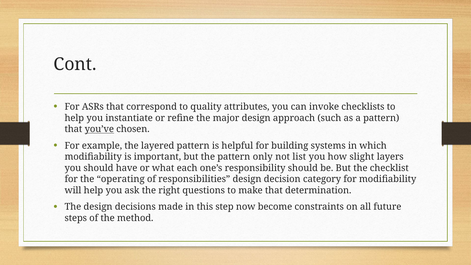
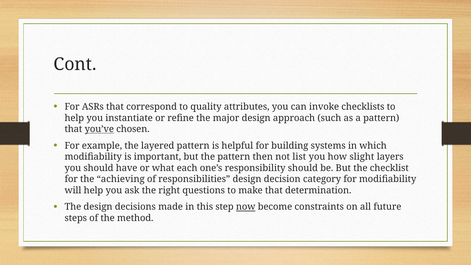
only: only -> then (263, 157)
operating: operating -> achieving (121, 179)
now underline: none -> present (246, 207)
